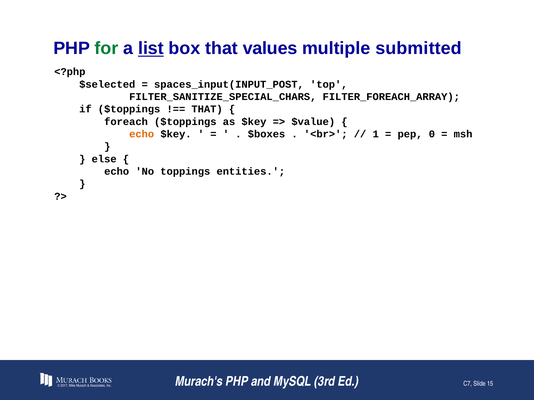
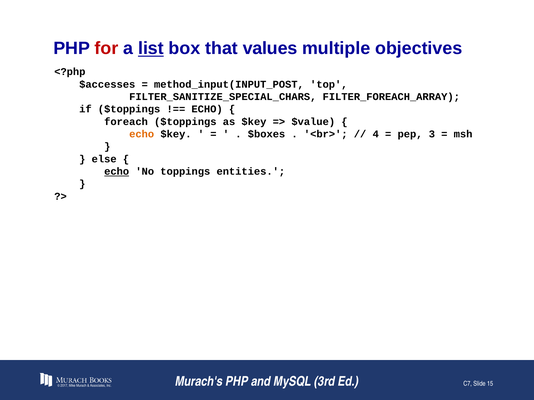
for colour: green -> red (106, 49)
submitted: submitted -> objectives (419, 49)
$selected: $selected -> $accesses (107, 84)
spaces_input(INPUT_POST: spaces_input(INPUT_POST -> method_input(INPUT_POST (229, 84)
THAT: THAT -> ECHO (207, 109)
1: 1 -> 4 (376, 134)
0: 0 -> 3 (432, 134)
echo underline: none -> present (117, 172)
